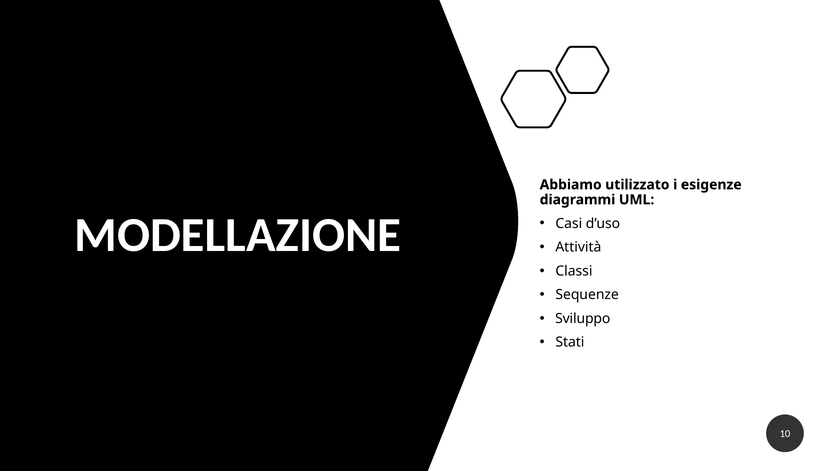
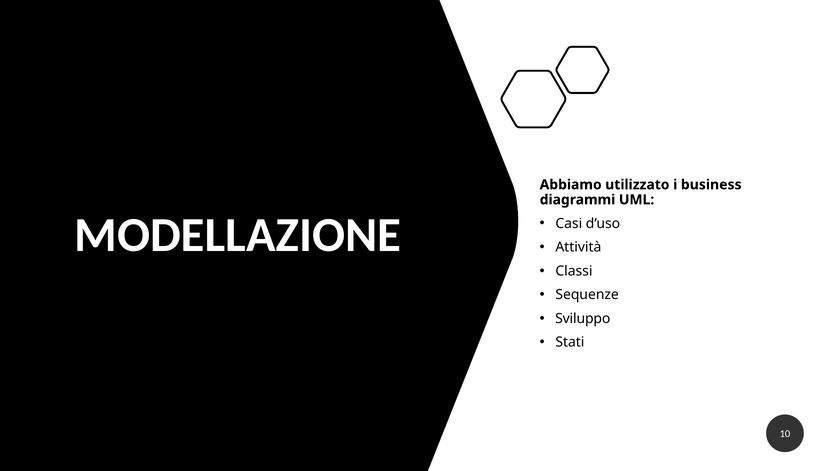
esigenze: esigenze -> business (711, 185)
